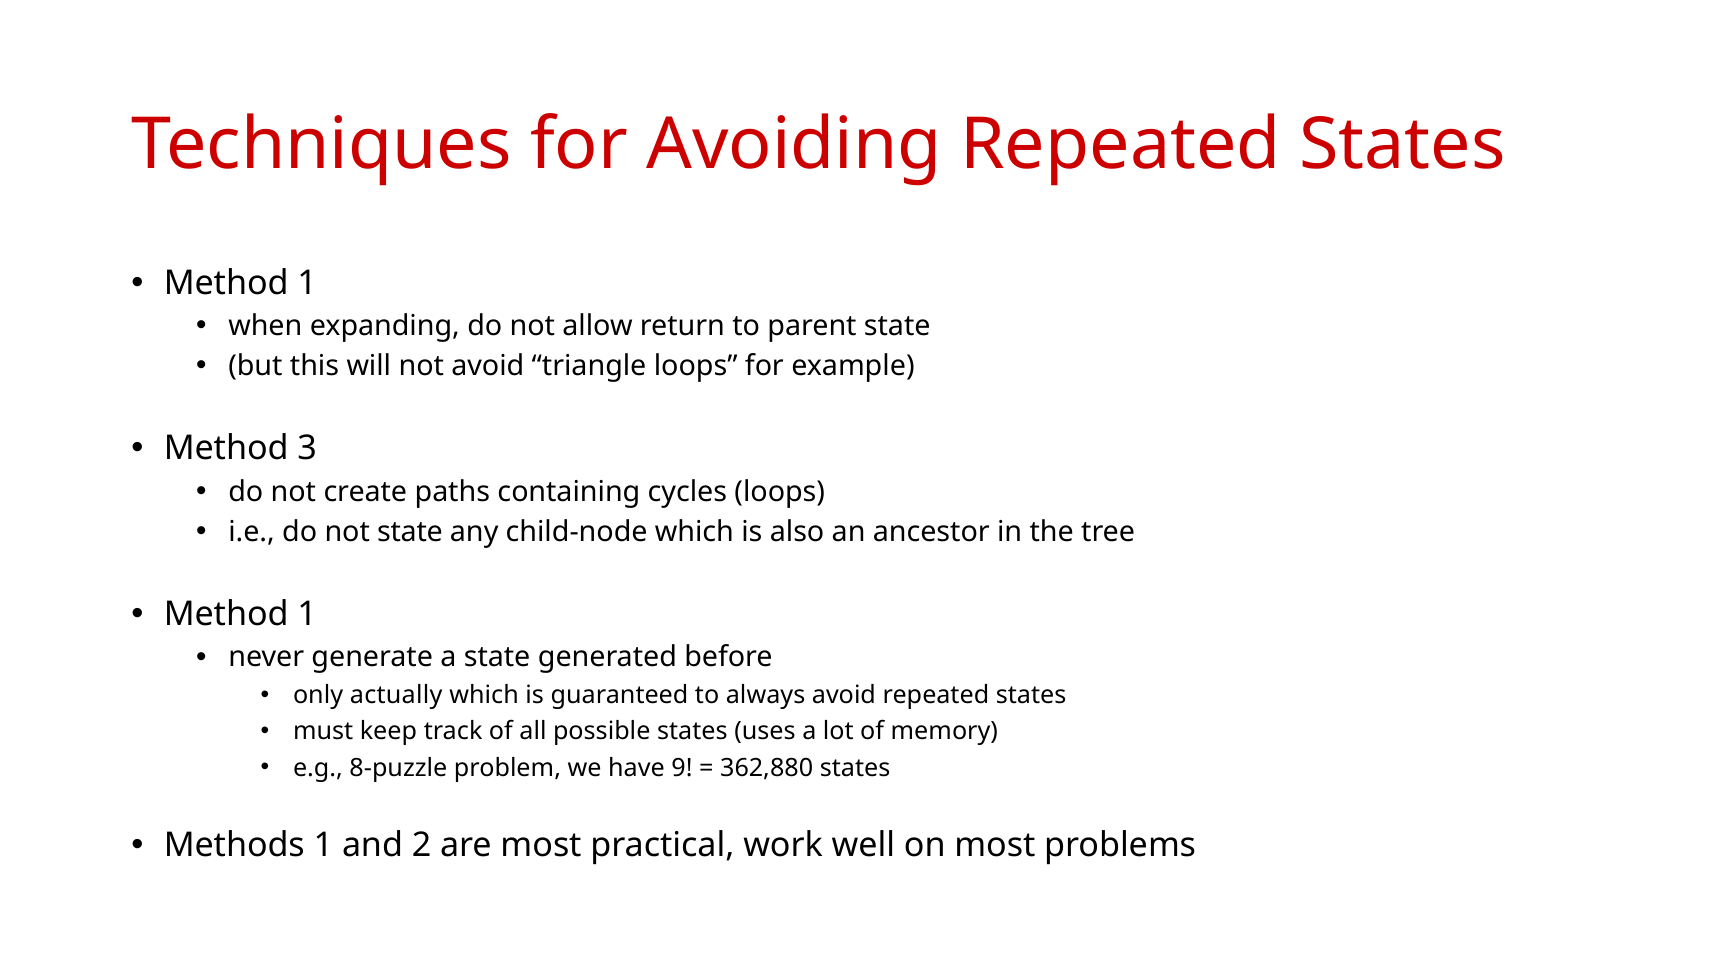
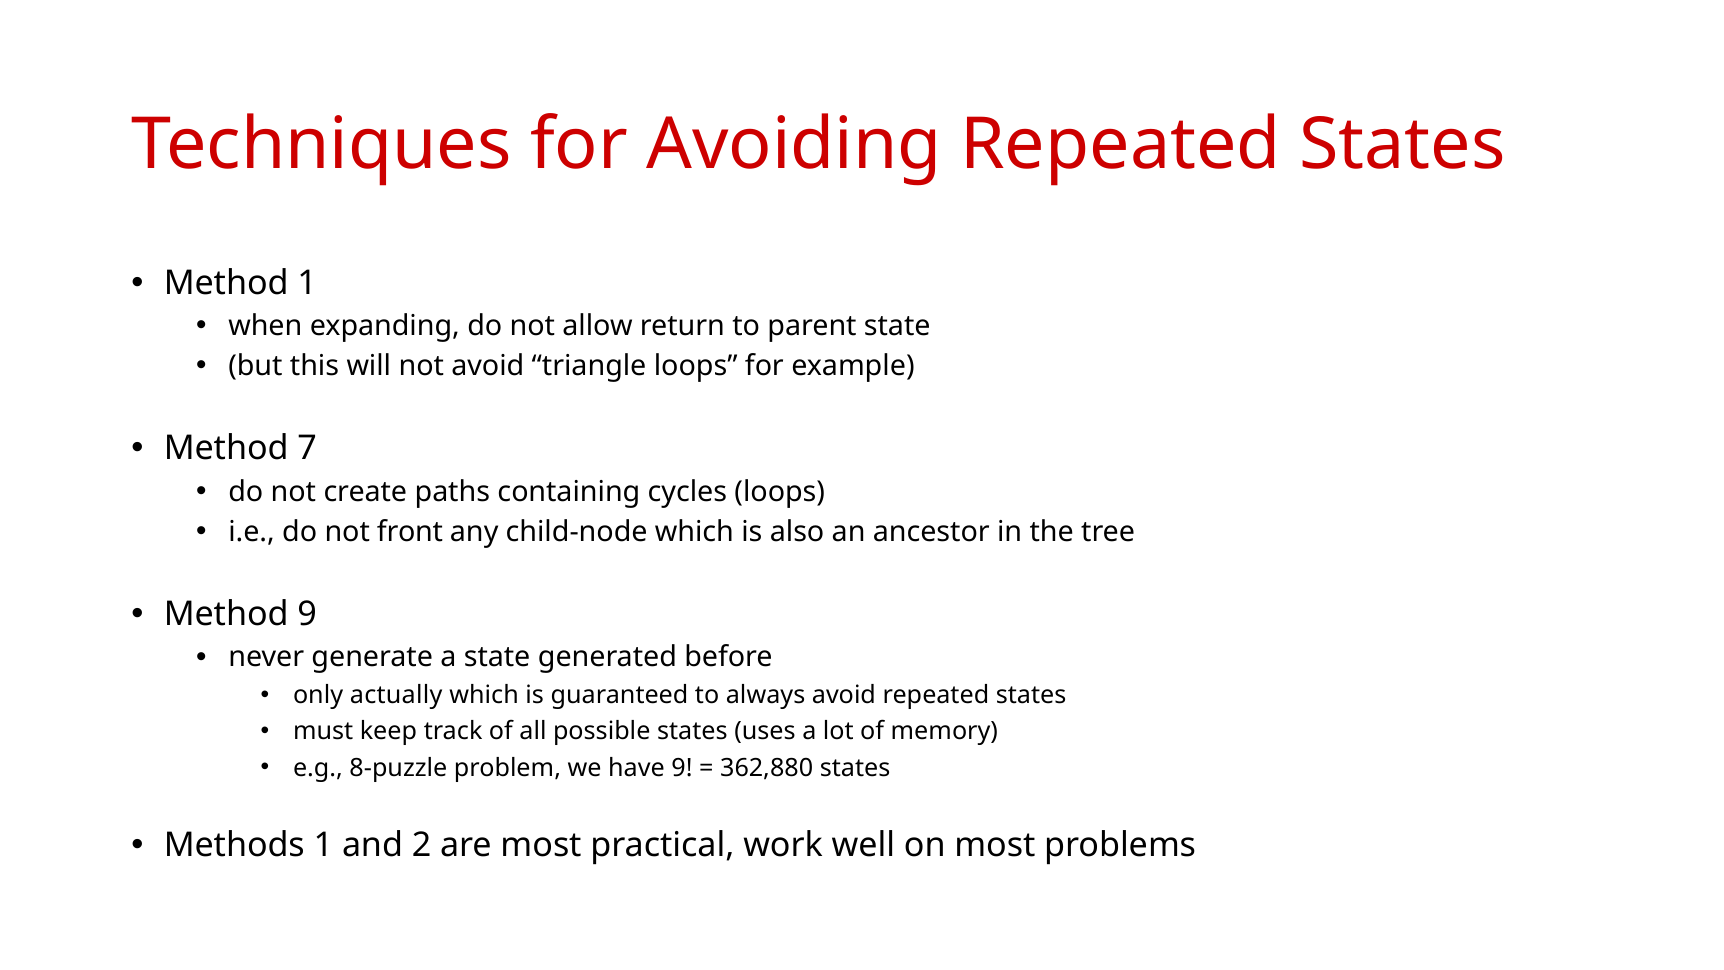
3: 3 -> 7 (307, 449)
not state: state -> front (410, 531)
1: 1 -> 9 (307, 614)
